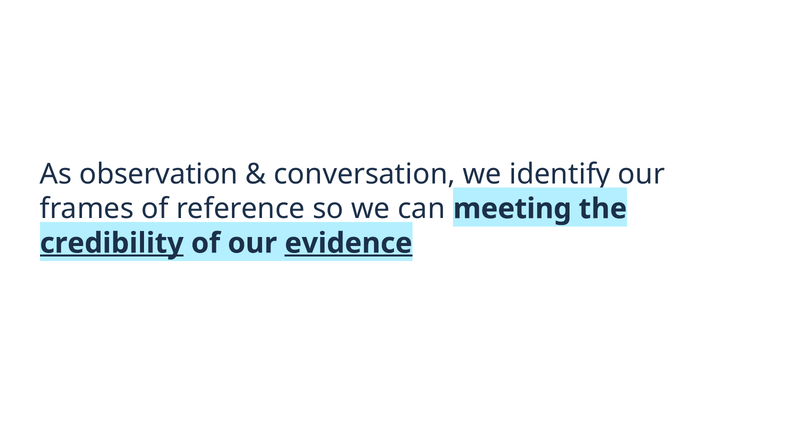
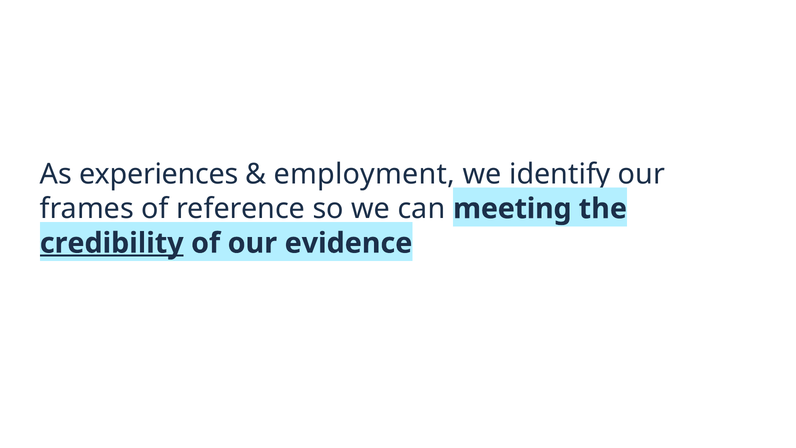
observation: observation -> experiences (159, 174)
conversation: conversation -> employment (364, 174)
evidence underline: present -> none (348, 243)
